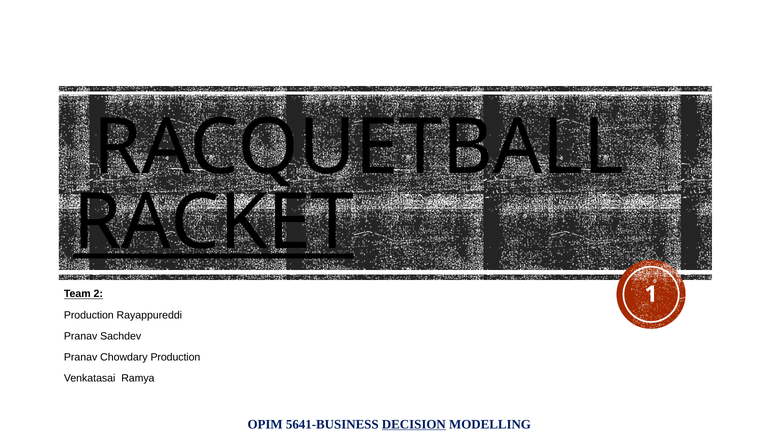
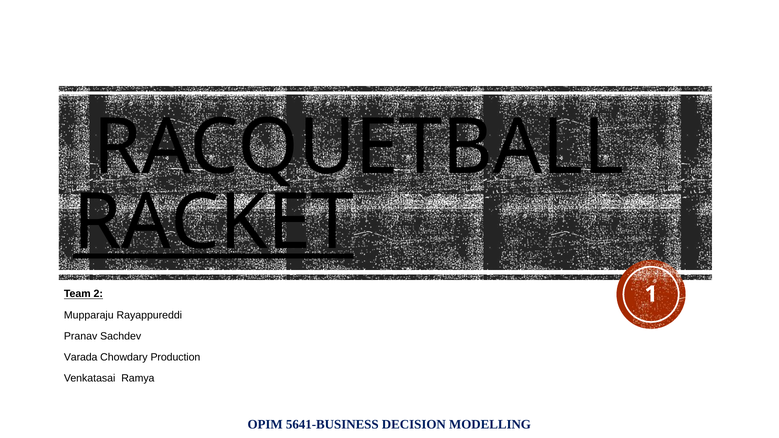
Production: Production -> Mupparaju (89, 315)
Pranav: Pranav -> Varada (81, 357)
DECISION underline: present -> none (414, 424)
